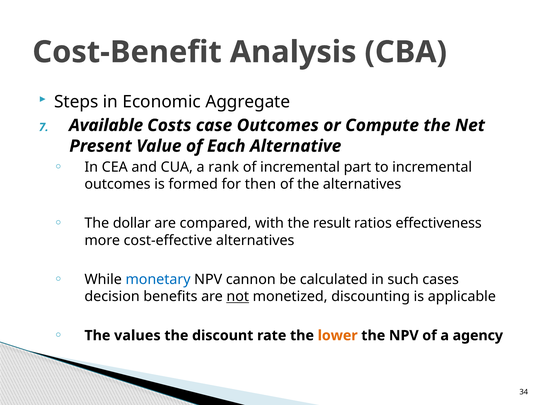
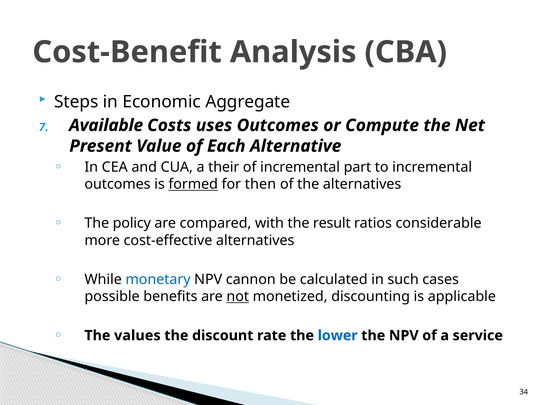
case: case -> uses (214, 126)
rank: rank -> their (224, 167)
formed underline: none -> present (193, 185)
dollar: dollar -> policy (132, 224)
effectiveness: effectiveness -> considerable (439, 224)
decision: decision -> possible (112, 297)
lower colour: orange -> blue (338, 336)
agency: agency -> service (478, 336)
